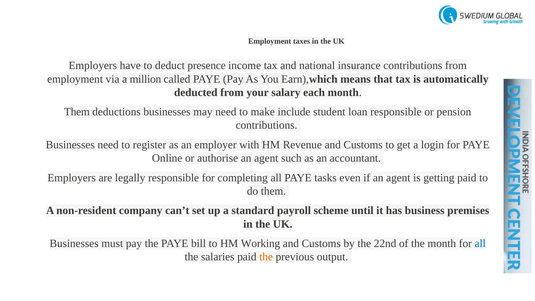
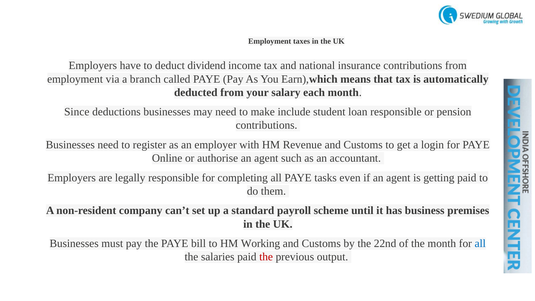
presence: presence -> dividend (207, 66)
million: million -> branch (145, 79)
Them: Them -> Since (77, 112)
the colour: orange -> red (266, 257)
